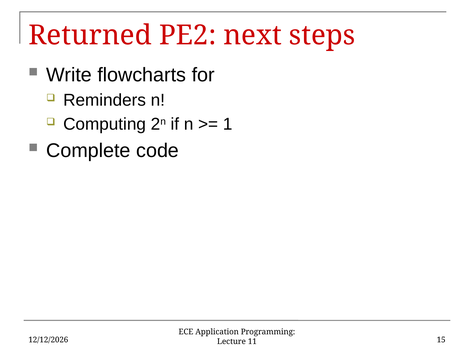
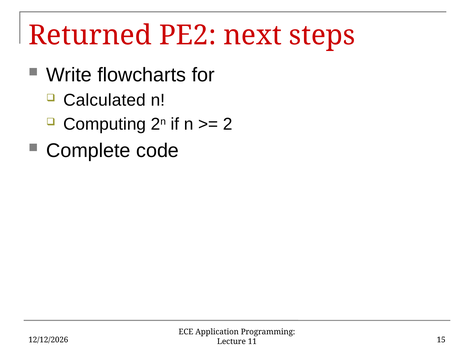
Reminders: Reminders -> Calculated (104, 100)
1: 1 -> 2 (228, 124)
